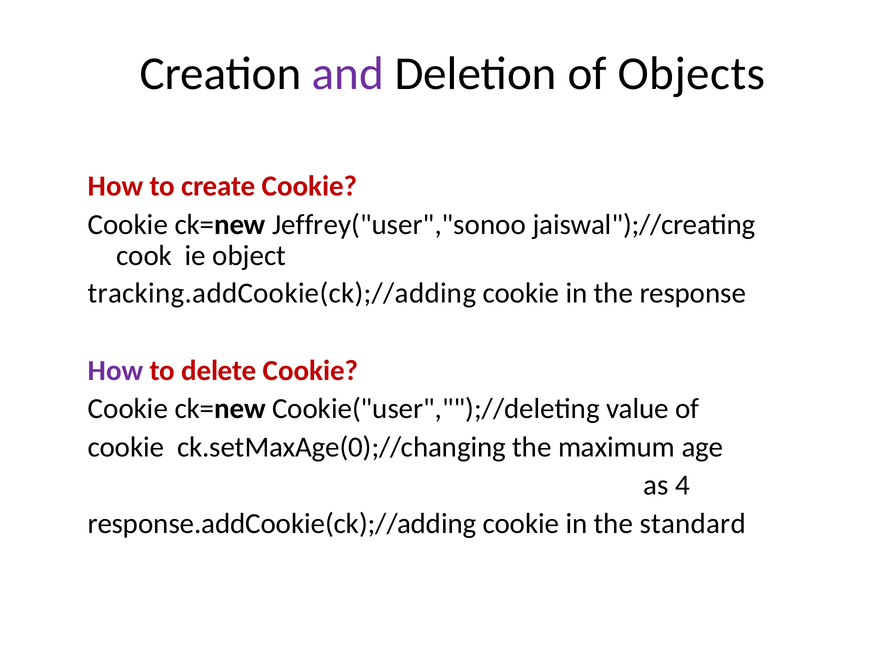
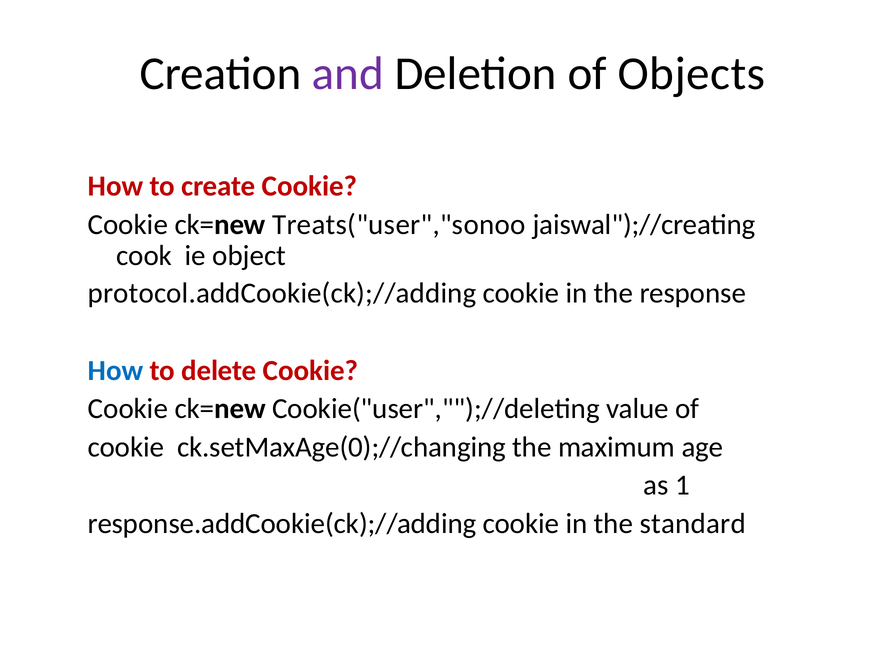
Jeffrey("user","sonoo: Jeffrey("user","sonoo -> Treats("user","sonoo (399, 224)
tracking.addCookie(ck);//adding: tracking.addCookie(ck);//adding -> protocol.addCookie(ck);//adding (282, 293)
How colour: purple -> blue (116, 370)
4: 4 -> 1 (683, 485)
